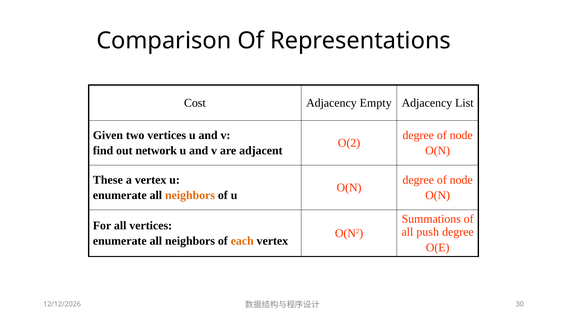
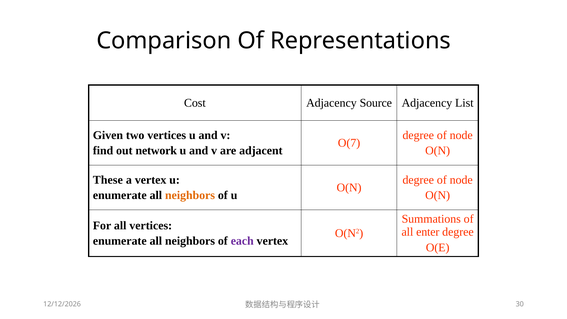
Empty: Empty -> Source (376, 103)
O(2: O(2 -> O(7 (349, 143)
push: push -> enter (428, 232)
each colour: orange -> purple (242, 241)
